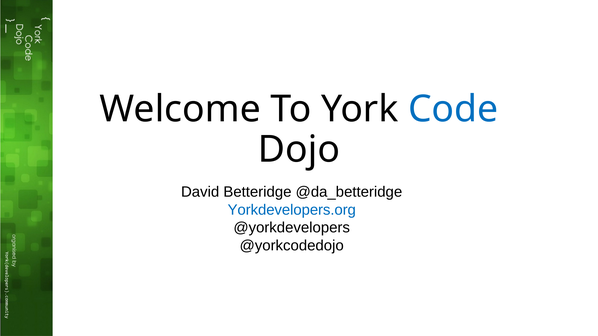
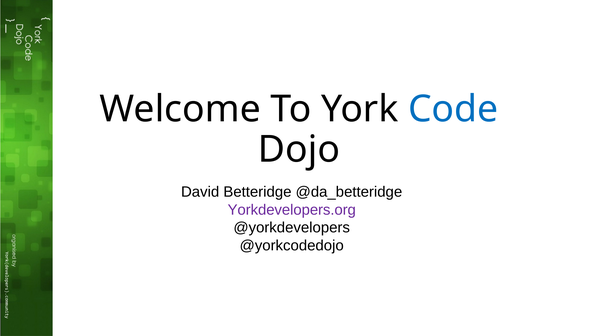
Yorkdevelopers.org colour: blue -> purple (292, 210)
